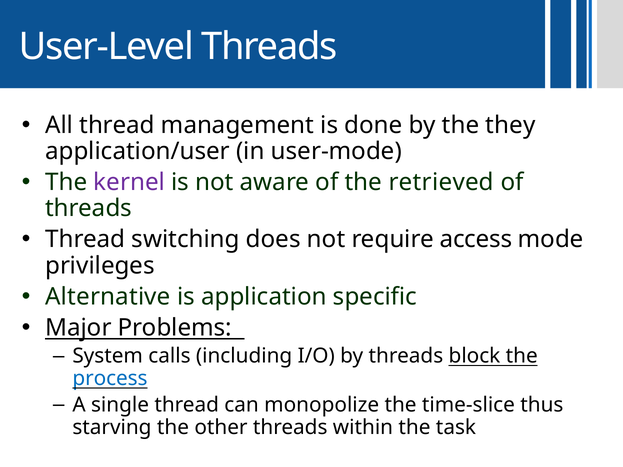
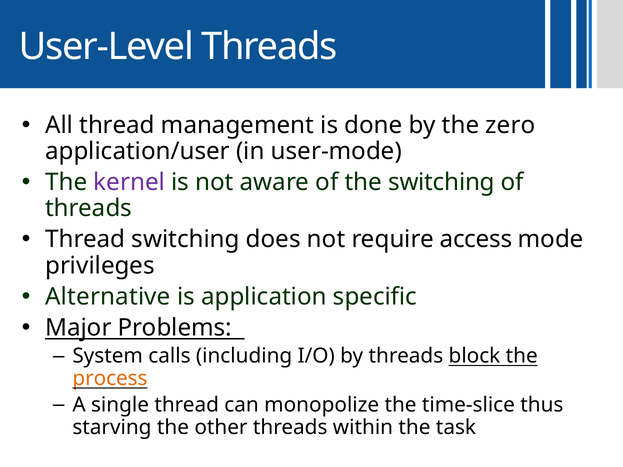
they: they -> zero (510, 125)
the retrieved: retrieved -> switching (442, 182)
process colour: blue -> orange (110, 379)
